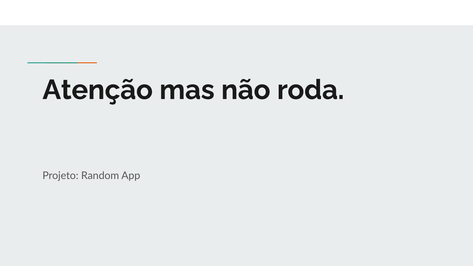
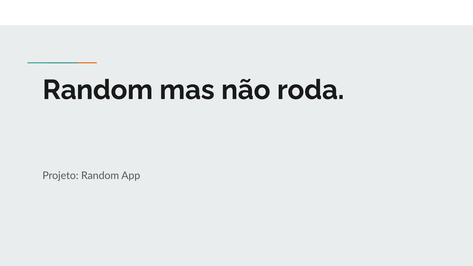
Atenção: Atenção -> Random (98, 90)
